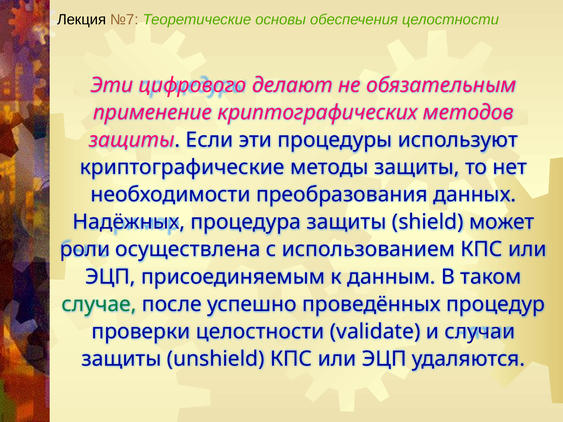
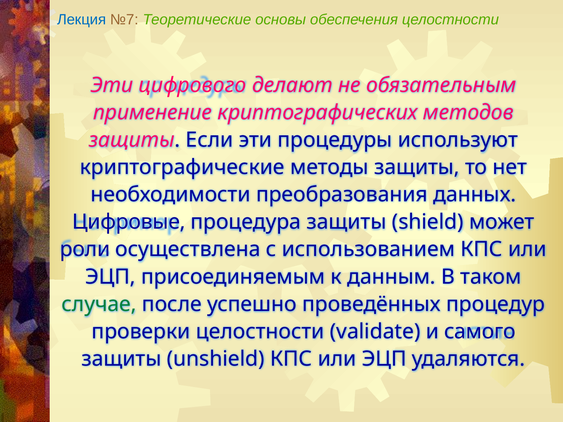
Лекция colour: black -> blue (82, 20)
Надёжных: Надёжных -> Цифровые (129, 222)
случаи: случаи -> самого (480, 332)
